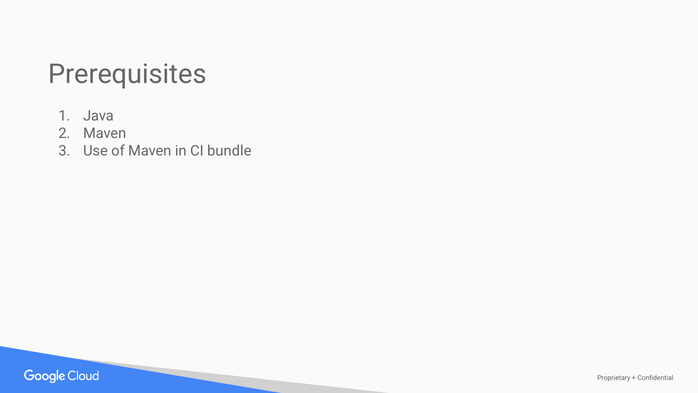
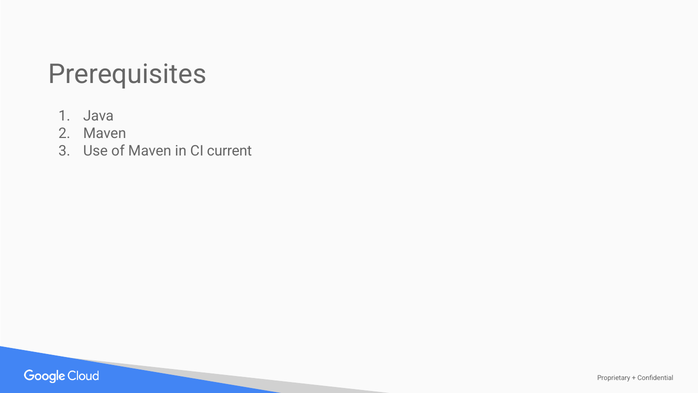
bundle: bundle -> current (229, 151)
